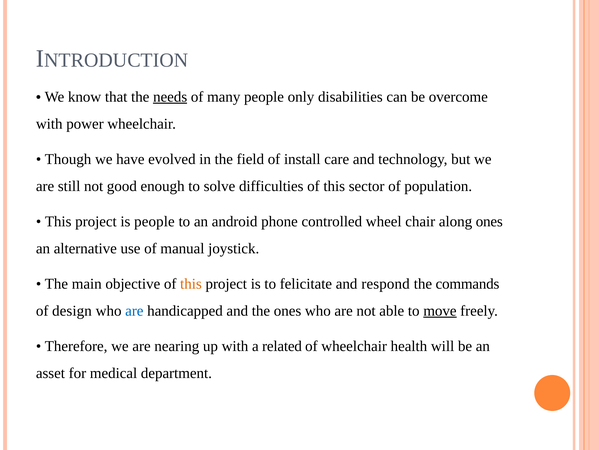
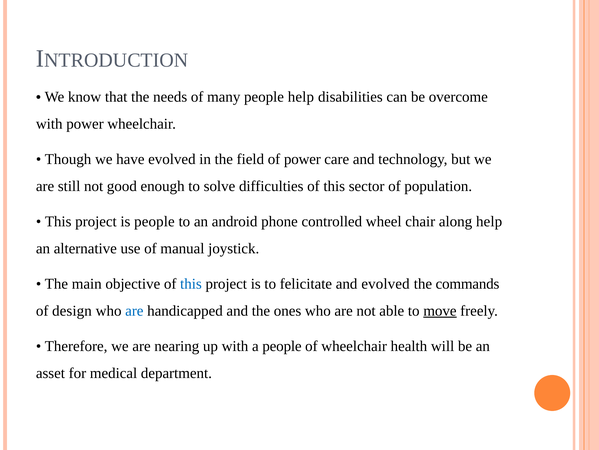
needs underline: present -> none (170, 97)
people only: only -> help (301, 97)
of install: install -> power (302, 159)
along ones: ones -> help (489, 221)
this colour: orange -> blue (191, 283)
and respond: respond -> evolved (386, 283)
a related: related -> people (282, 346)
